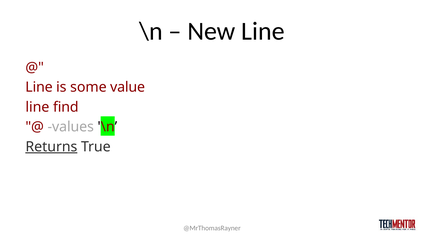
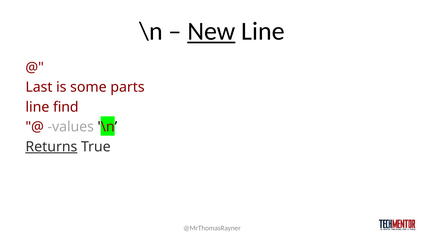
New underline: none -> present (211, 31)
Line: Line -> Last (39, 87)
value: value -> parts (128, 87)
